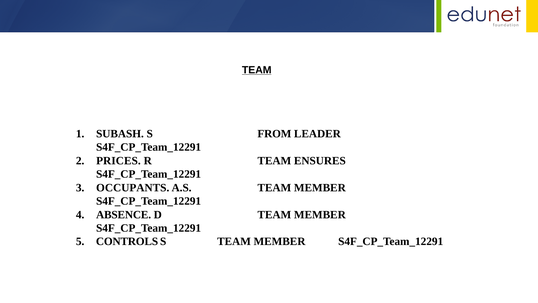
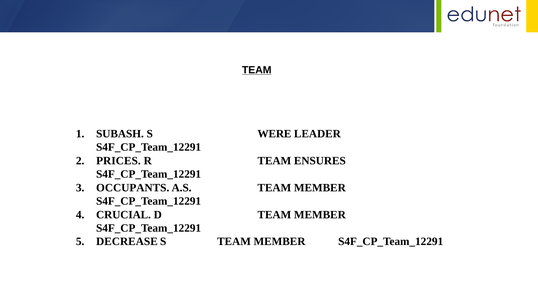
FROM: FROM -> WERE (274, 134)
ABSENCE: ABSENCE -> CRUCIAL (124, 214)
CONTROLS: CONTROLS -> DECREASE (127, 241)
